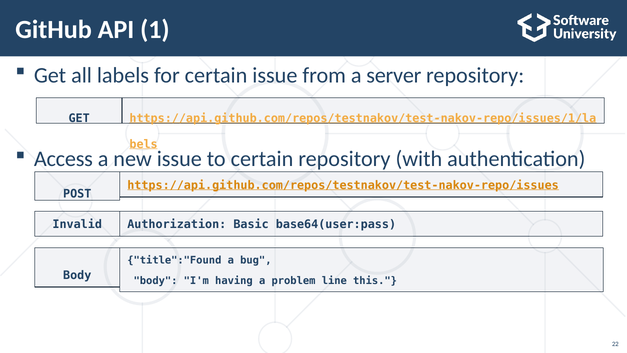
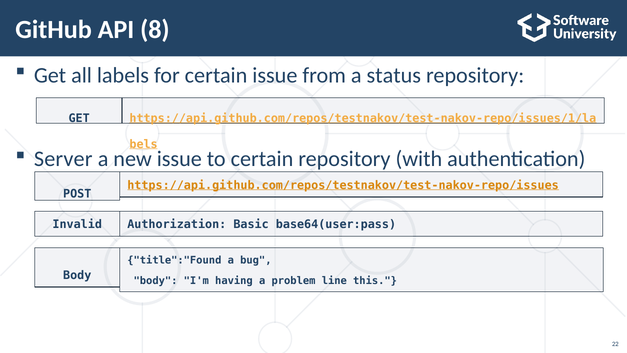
1: 1 -> 8 (155, 30)
server: server -> status (394, 75)
Access: Access -> Server (63, 159)
